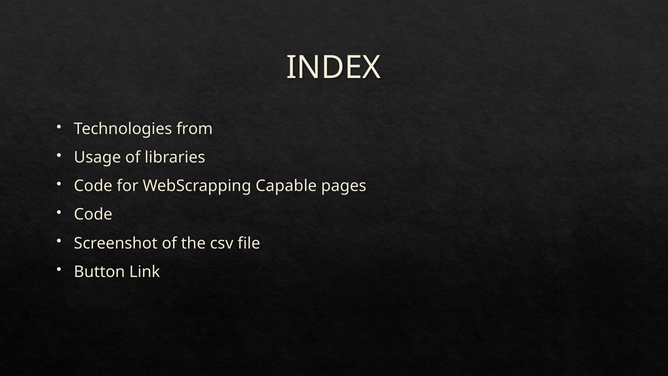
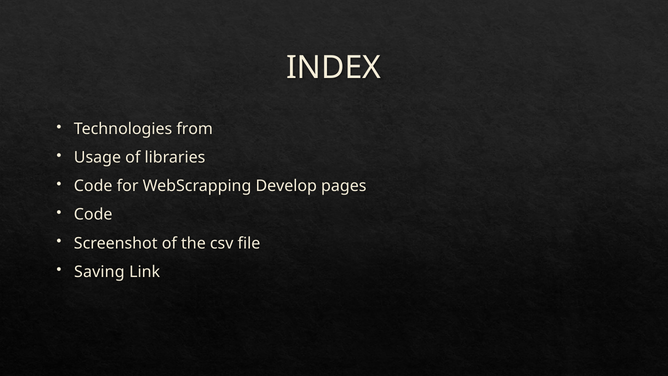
Capable: Capable -> Develop (286, 186)
Button: Button -> Saving (99, 272)
